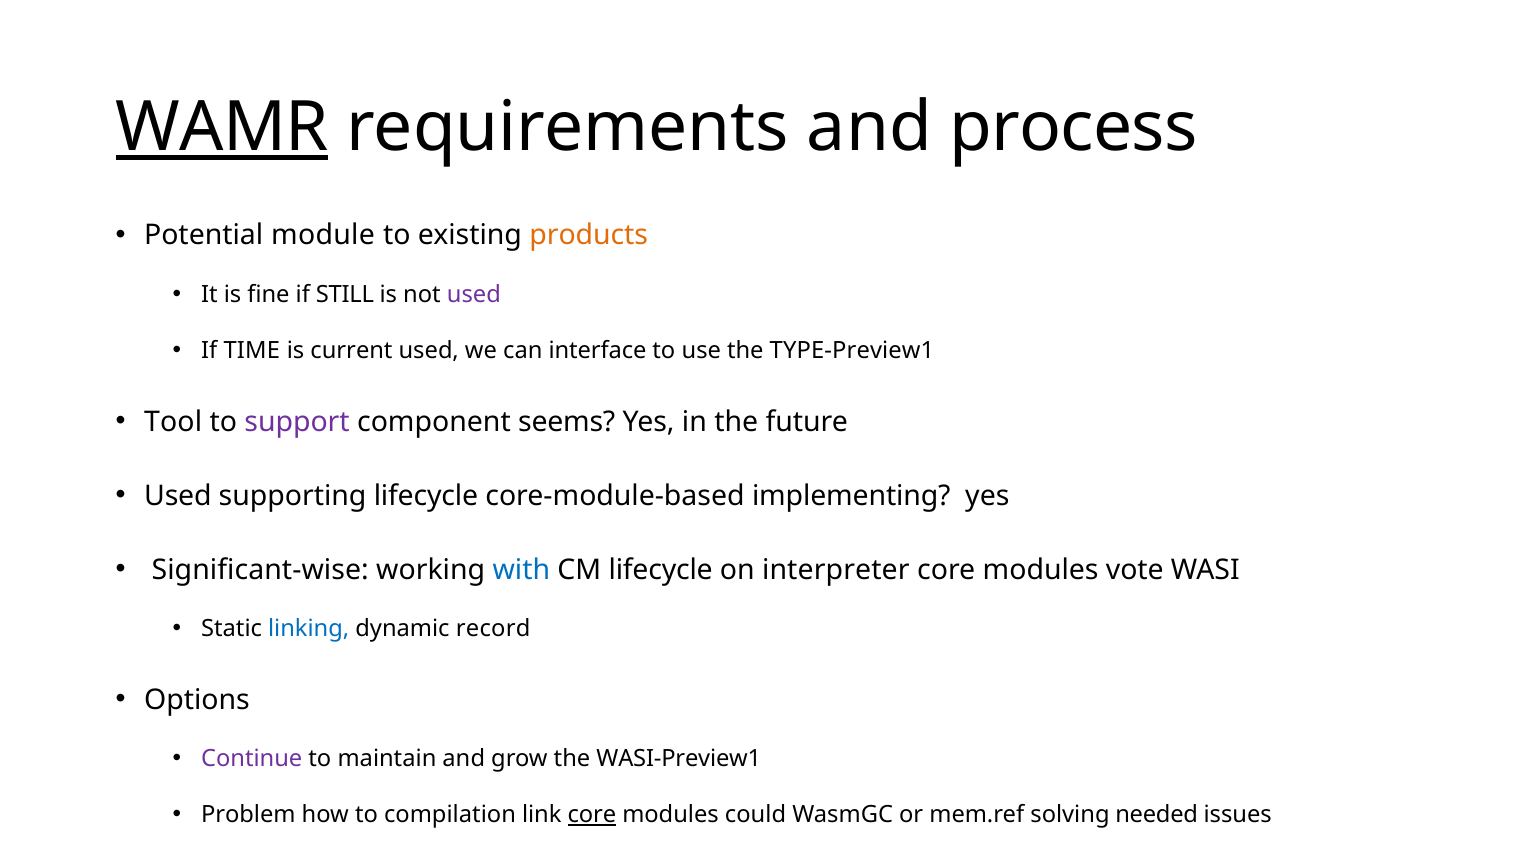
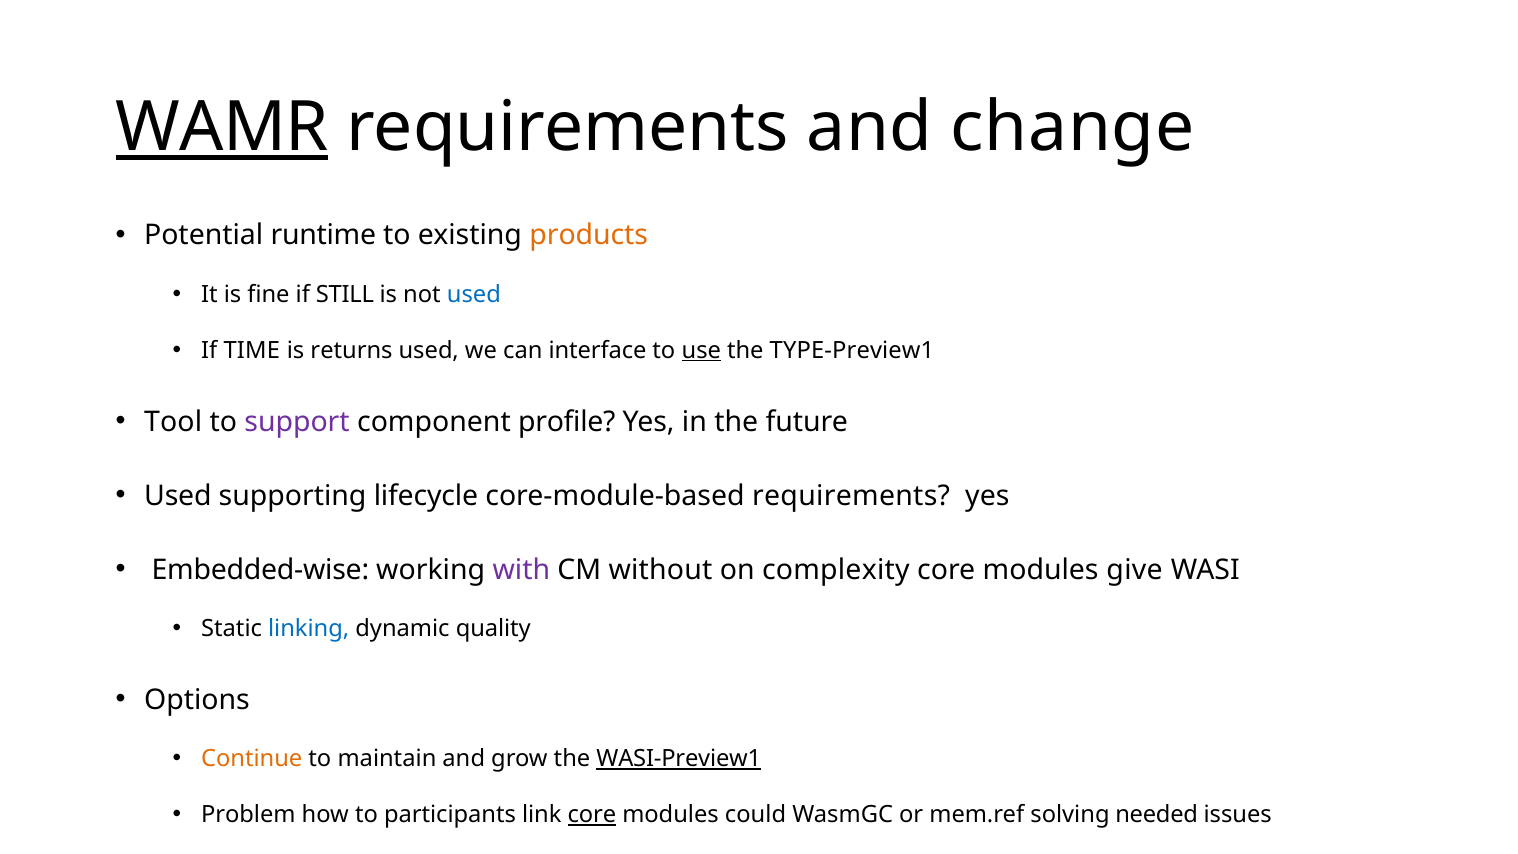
process: process -> change (1073, 128)
module: module -> runtime (323, 236)
used colour: purple -> blue (474, 294)
current: current -> returns (352, 351)
use underline: none -> present (701, 351)
seems: seems -> profile (567, 422)
core-module-based implementing: implementing -> requirements (851, 496)
Significant-wise: Significant-wise -> Embedded-wise (260, 570)
with colour: blue -> purple (521, 570)
CM lifecycle: lifecycle -> without (660, 570)
interpreter: interpreter -> complexity (836, 570)
vote: vote -> give (1135, 570)
record: record -> quality (493, 628)
Continue colour: purple -> orange (252, 759)
WASI-Preview1 underline: none -> present (679, 759)
compilation: compilation -> participants (450, 815)
